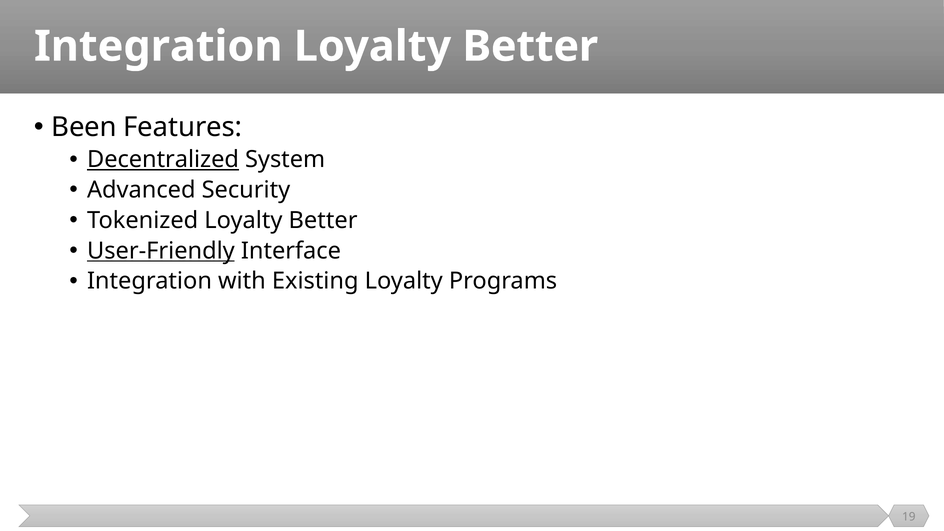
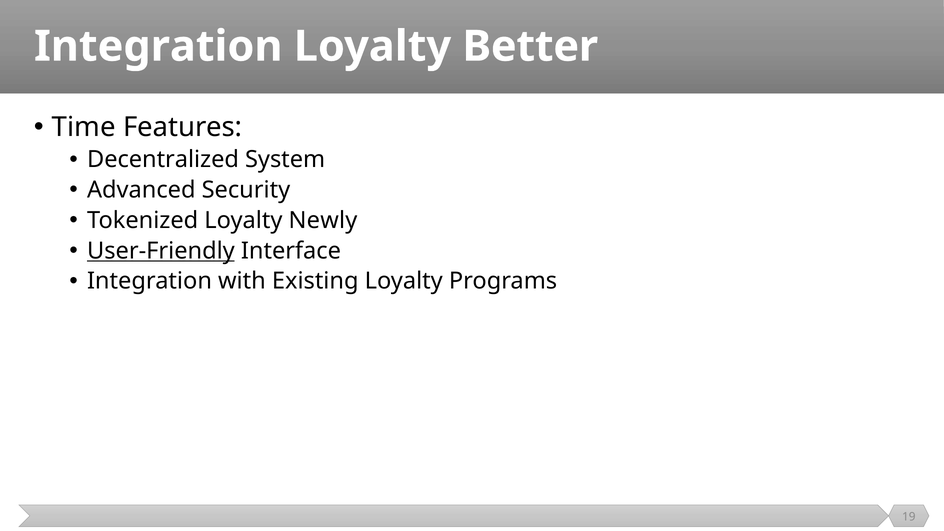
Been: Been -> Time (84, 127)
Decentralized underline: present -> none (163, 160)
Tokenized Loyalty Better: Better -> Newly (323, 220)
